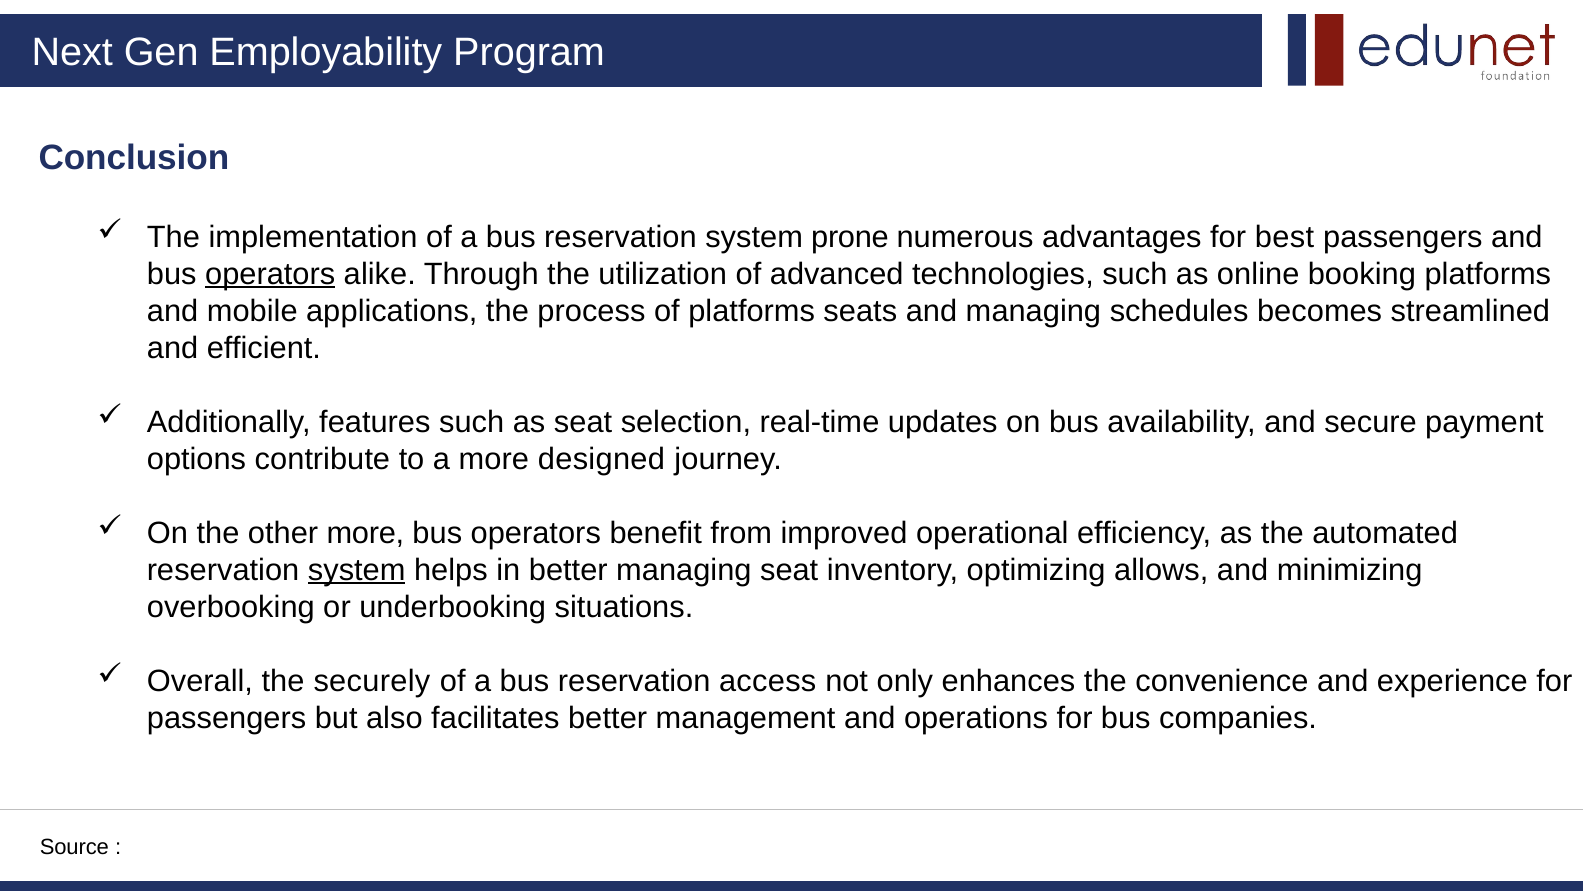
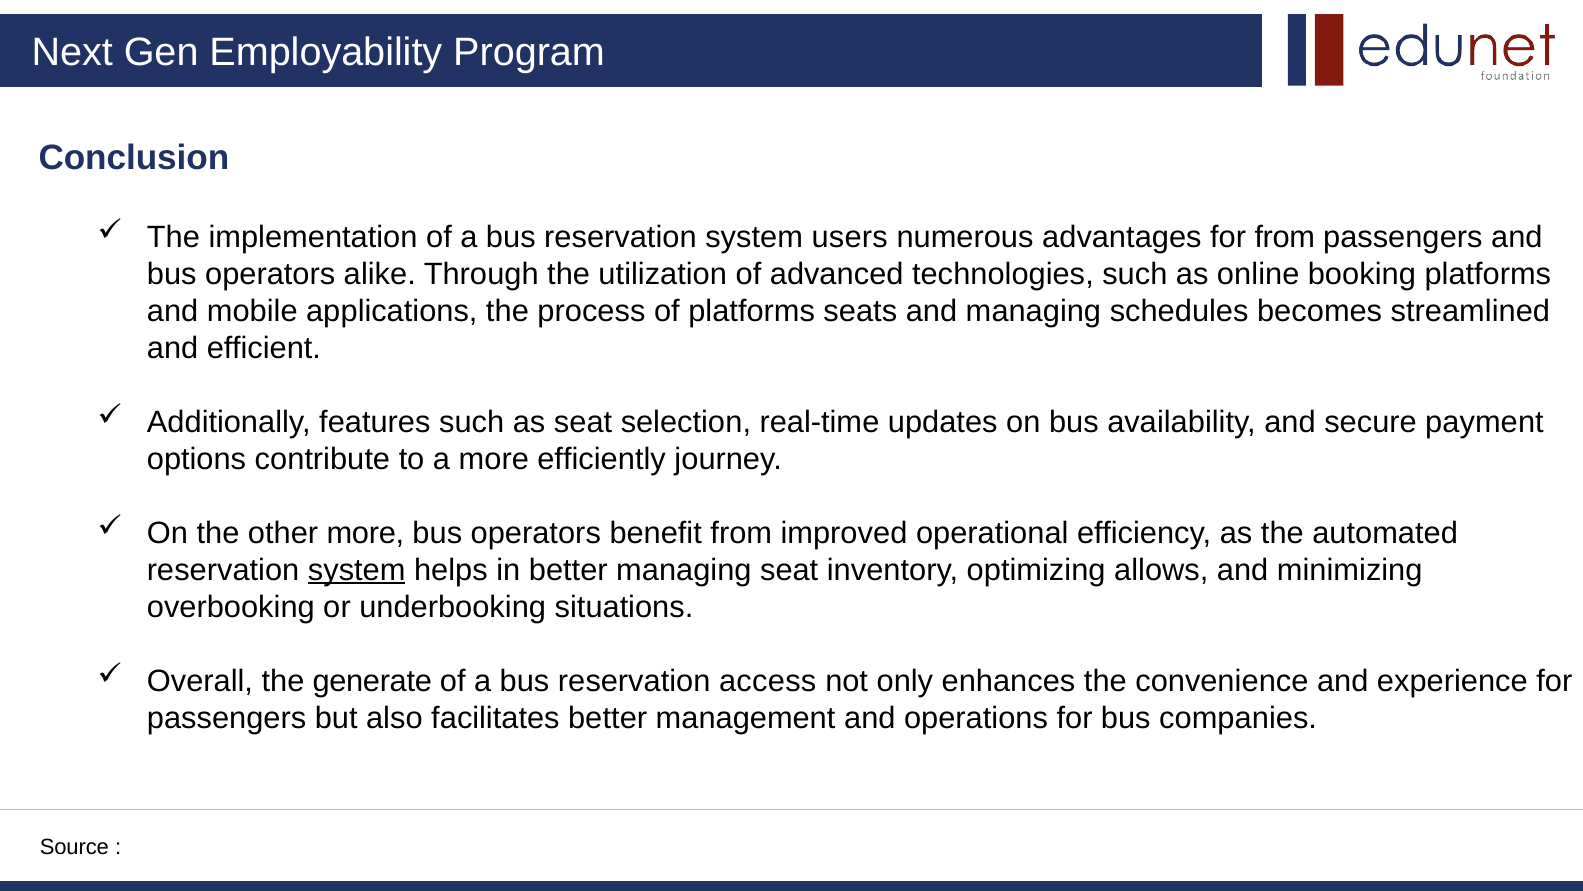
prone: prone -> users (850, 237)
for best: best -> from (1285, 237)
operators underline: present -> none (270, 274)
designed: designed -> efficiently (602, 459)
securely: securely -> generate (372, 681)
